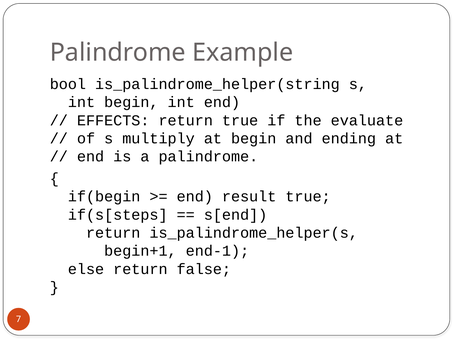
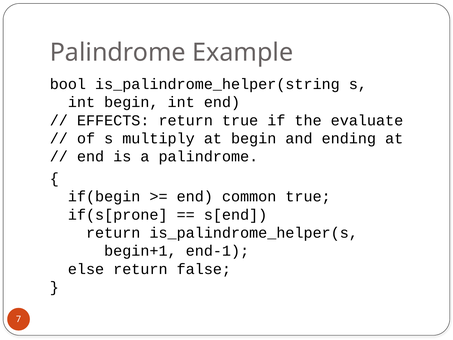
result: result -> common (249, 196)
if(s[steps: if(s[steps -> if(s[prone (118, 215)
